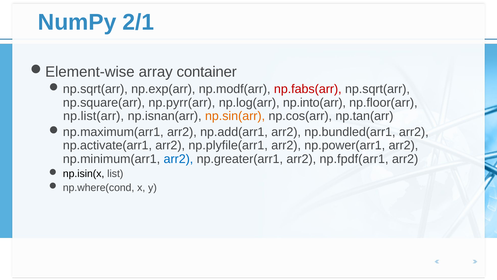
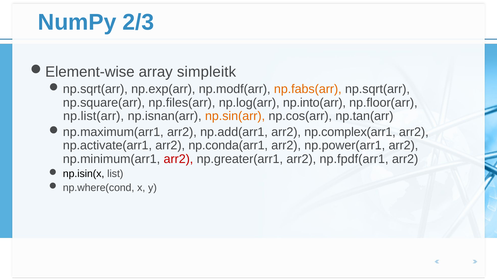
2/1: 2/1 -> 2/3 (138, 22)
container: container -> simpleitk (207, 72)
np.fabs(arr colour: red -> orange (308, 89)
np.pyrr(arr: np.pyrr(arr -> np.files(arr (182, 102)
np.bundled(arr1: np.bundled(arr1 -> np.complex(arr1 (350, 132)
np.plyfile(arr1: np.plyfile(arr1 -> np.conda(arr1 (228, 145)
arr2 colour: blue -> red (178, 159)
